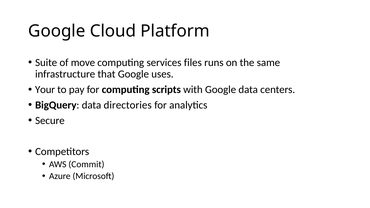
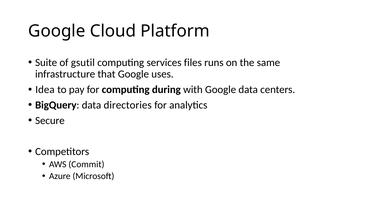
move: move -> gsutil (83, 63)
Your: Your -> Idea (45, 90)
scripts: scripts -> during (166, 90)
